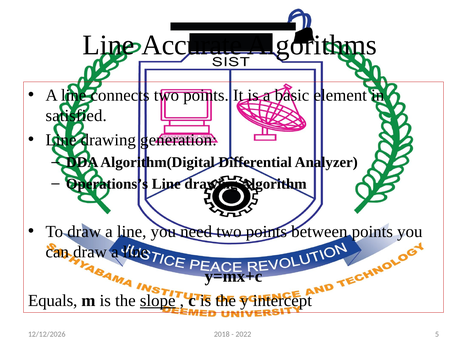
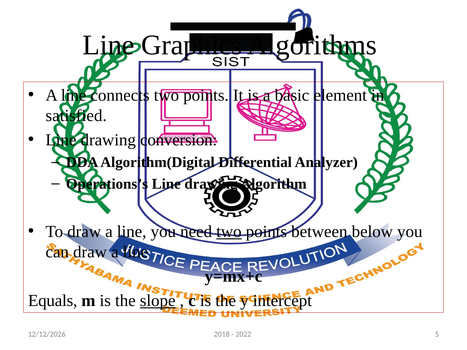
Accurate: Accurate -> Graphics (192, 45)
generation: generation -> conversion (179, 140)
two underline: none -> present (229, 232)
between points: points -> below (372, 232)
